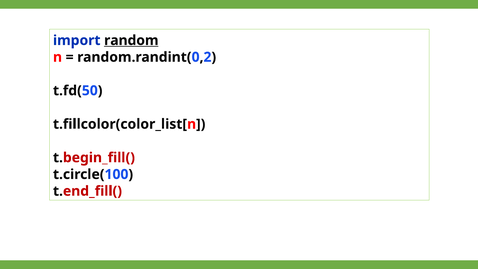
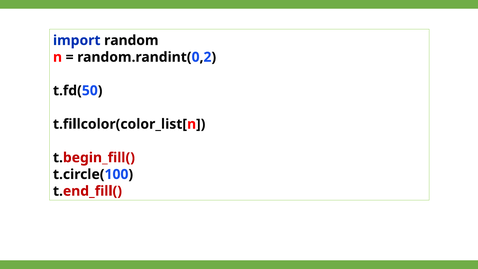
random underline: present -> none (131, 40)
